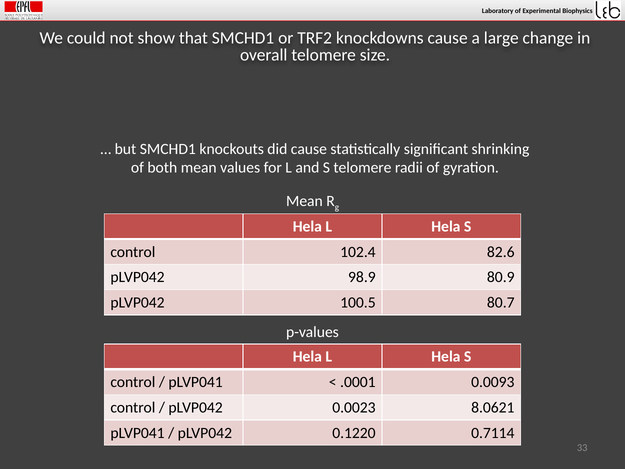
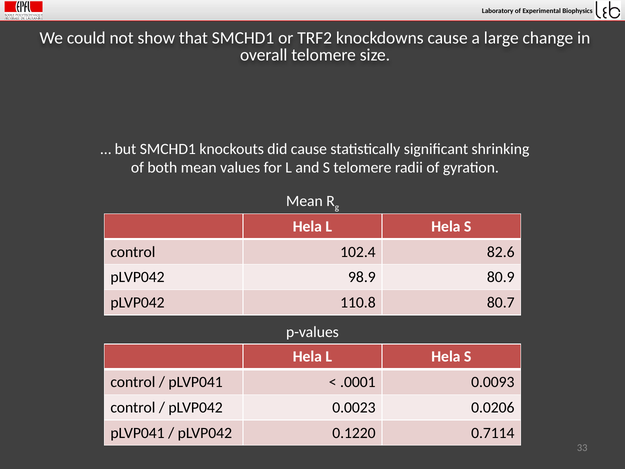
100.5: 100.5 -> 110.8 (358, 302)
8.0621: 8.0621 -> 0.0206 (493, 407)
